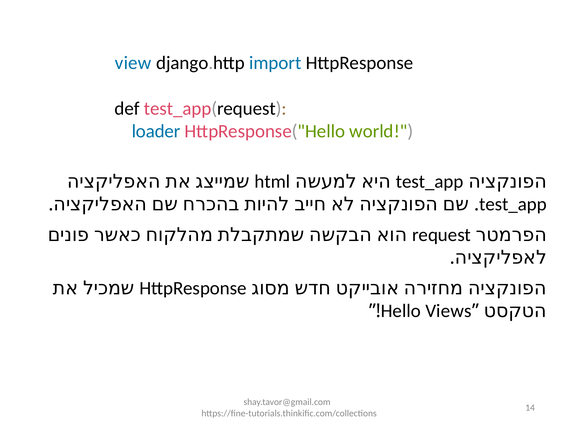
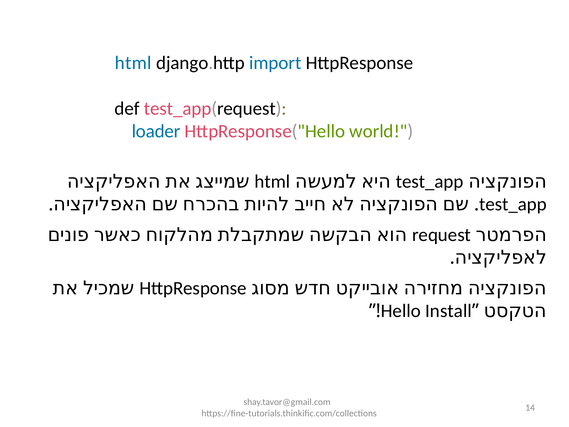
view: view -> html (133, 63)
Views: Views -> Install (449, 311)
